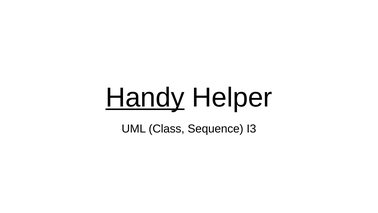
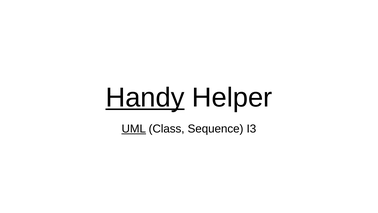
UML underline: none -> present (134, 129)
